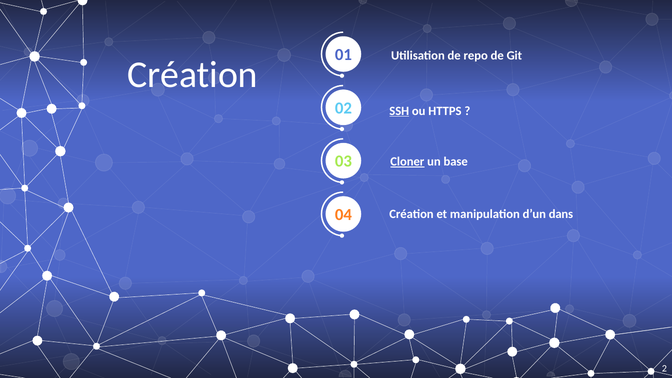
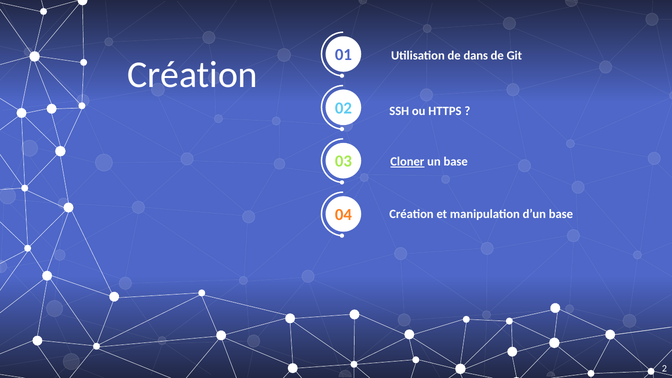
repo: repo -> dans (476, 55)
SSH underline: present -> none (399, 111)
d’un dans: dans -> base (561, 214)
